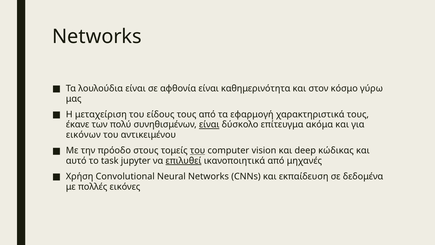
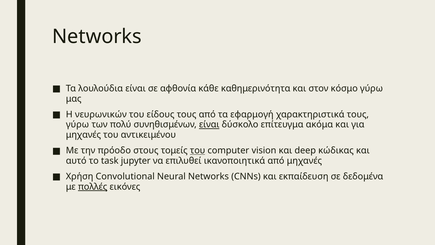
αφθονία είναι: είναι -> κάθε (209, 88)
μεταχείριση: μεταχείριση -> νευρωνικών (101, 114)
έκανε: έκανε -> γύρω (78, 125)
εικόνων: εικόνων -> μηχανές (83, 135)
επιλυθεί underline: present -> none (184, 161)
πολλές underline: none -> present (93, 187)
